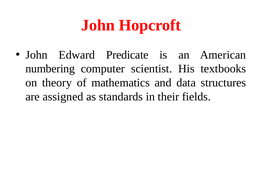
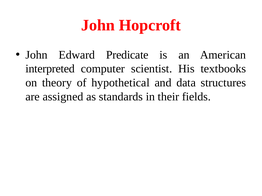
numbering: numbering -> interpreted (50, 69)
mathematics: mathematics -> hypothetical (121, 83)
